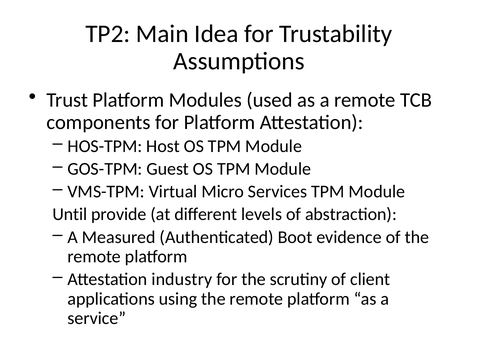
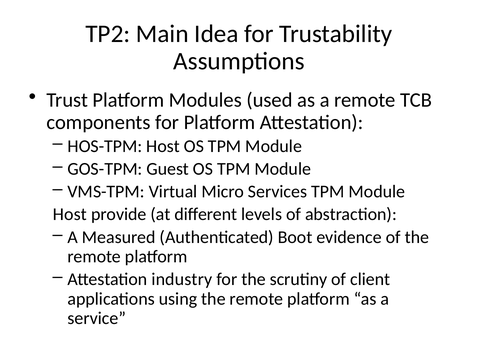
Until: Until -> Host (70, 214)
